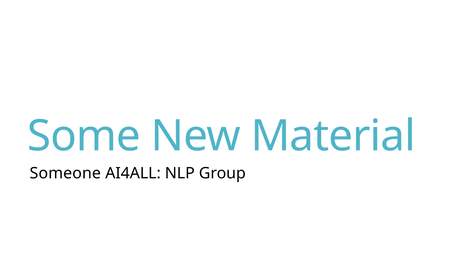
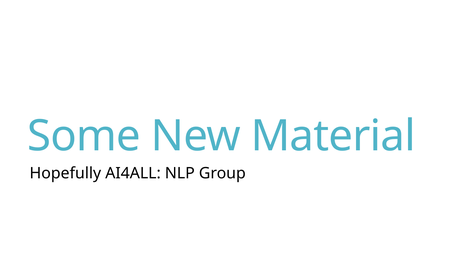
Someone: Someone -> Hopefully (65, 173)
